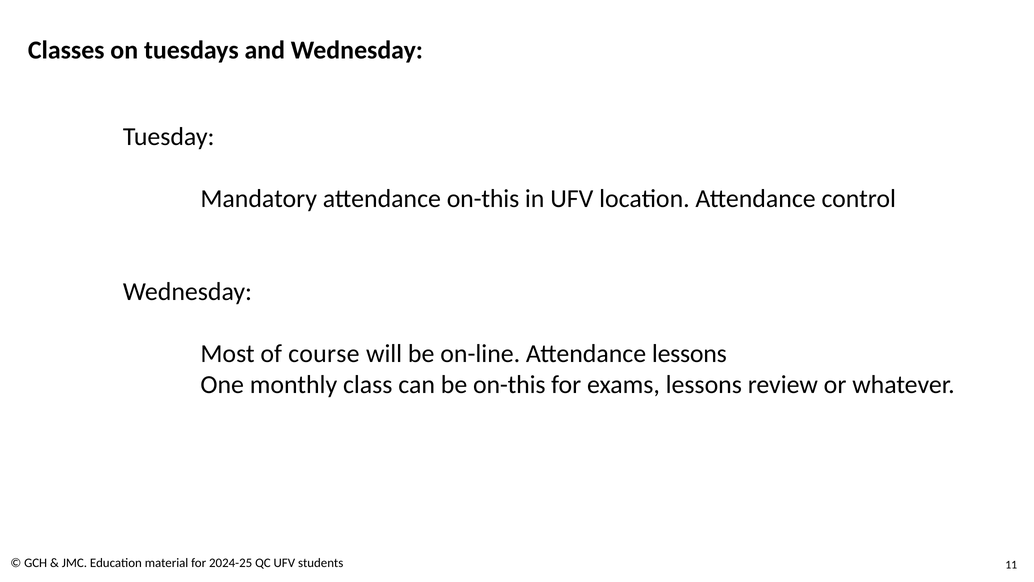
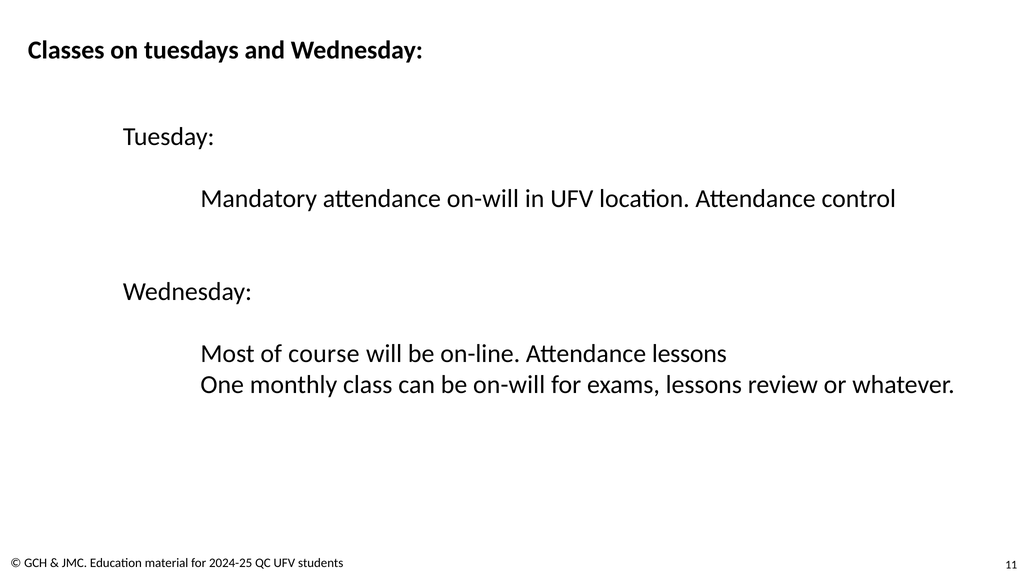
attendance on-this: on-this -> on-will (483, 198)
be on-this: on-this -> on-will (509, 385)
